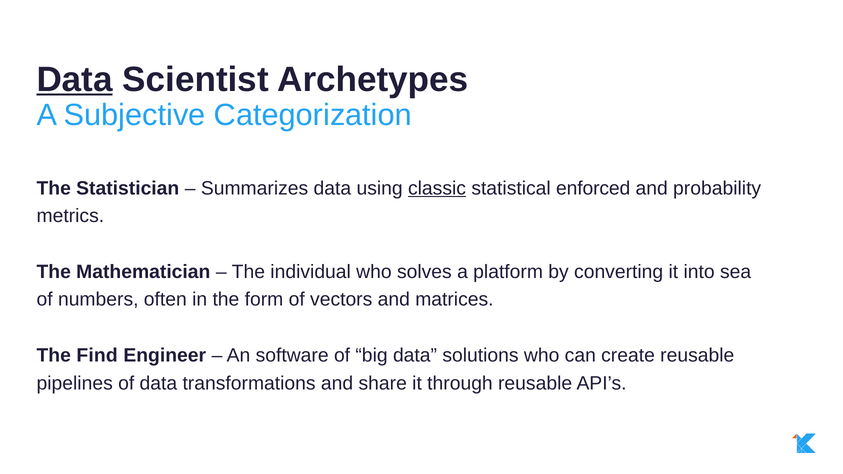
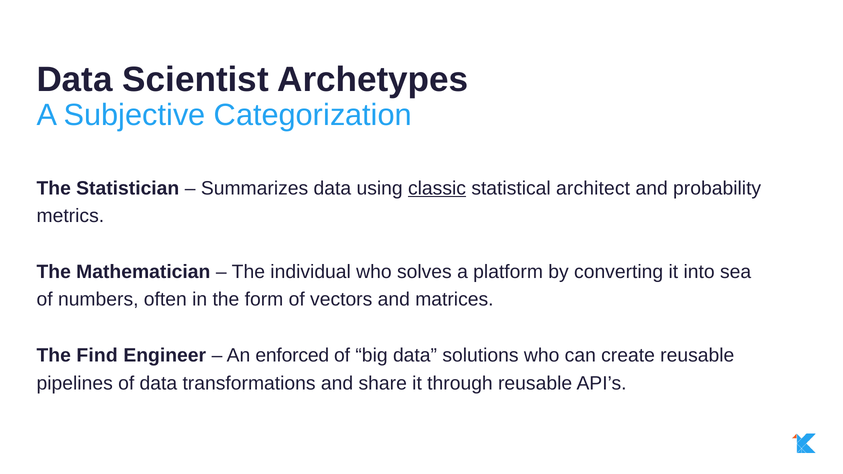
Data underline: present -> none (75, 80)
enforced: enforced -> architect (593, 188)
software: software -> enforced (292, 355)
